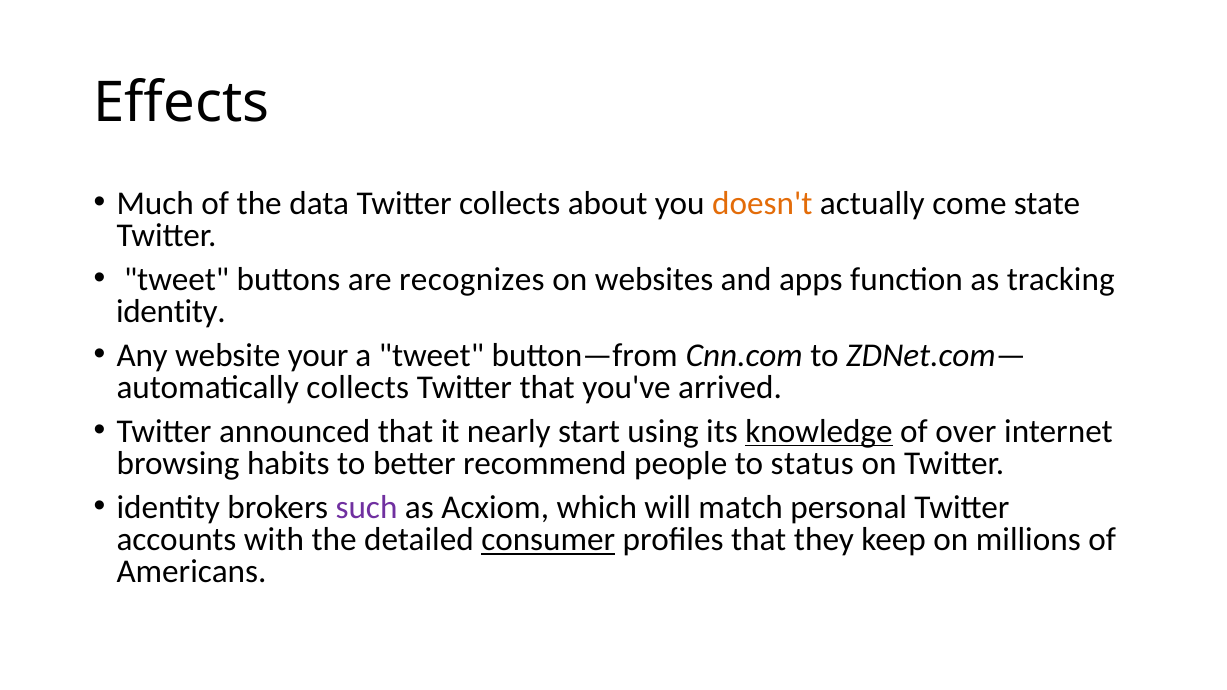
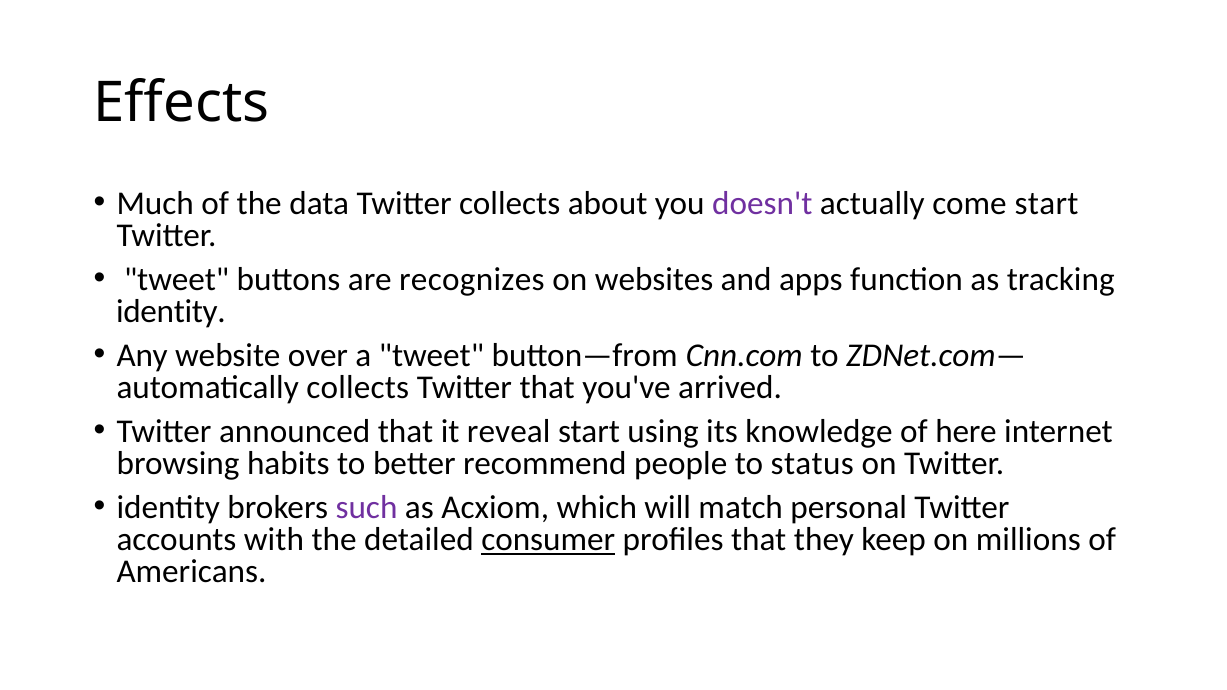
doesn't colour: orange -> purple (762, 203)
come state: state -> start (1047, 203)
your: your -> over (318, 355)
nearly: nearly -> reveal (509, 431)
knowledge underline: present -> none (819, 431)
over: over -> here (966, 431)
